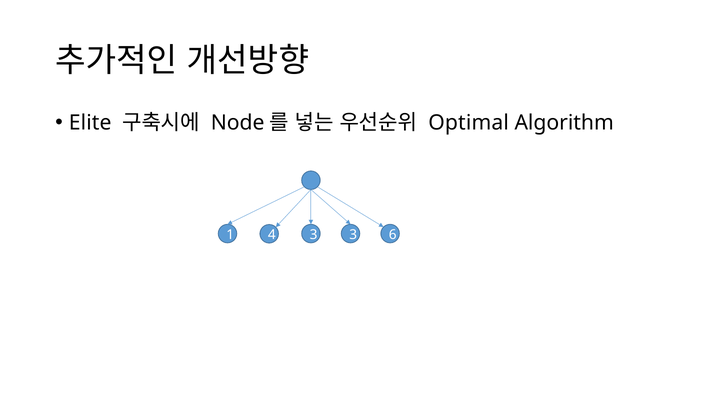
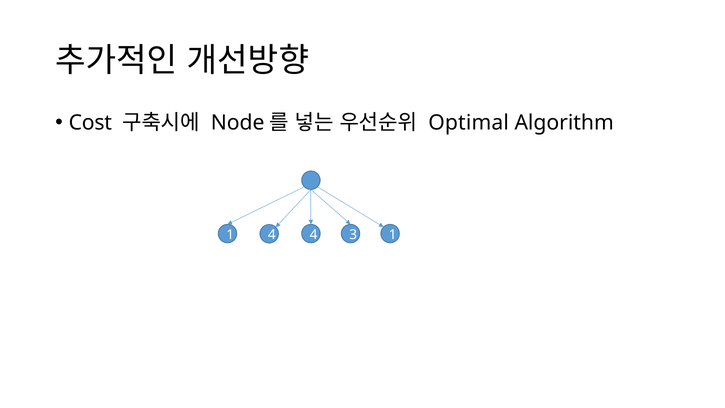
Elite: Elite -> Cost (90, 123)
3 6: 6 -> 1 (393, 234)
4 3: 3 -> 4 (314, 234)
